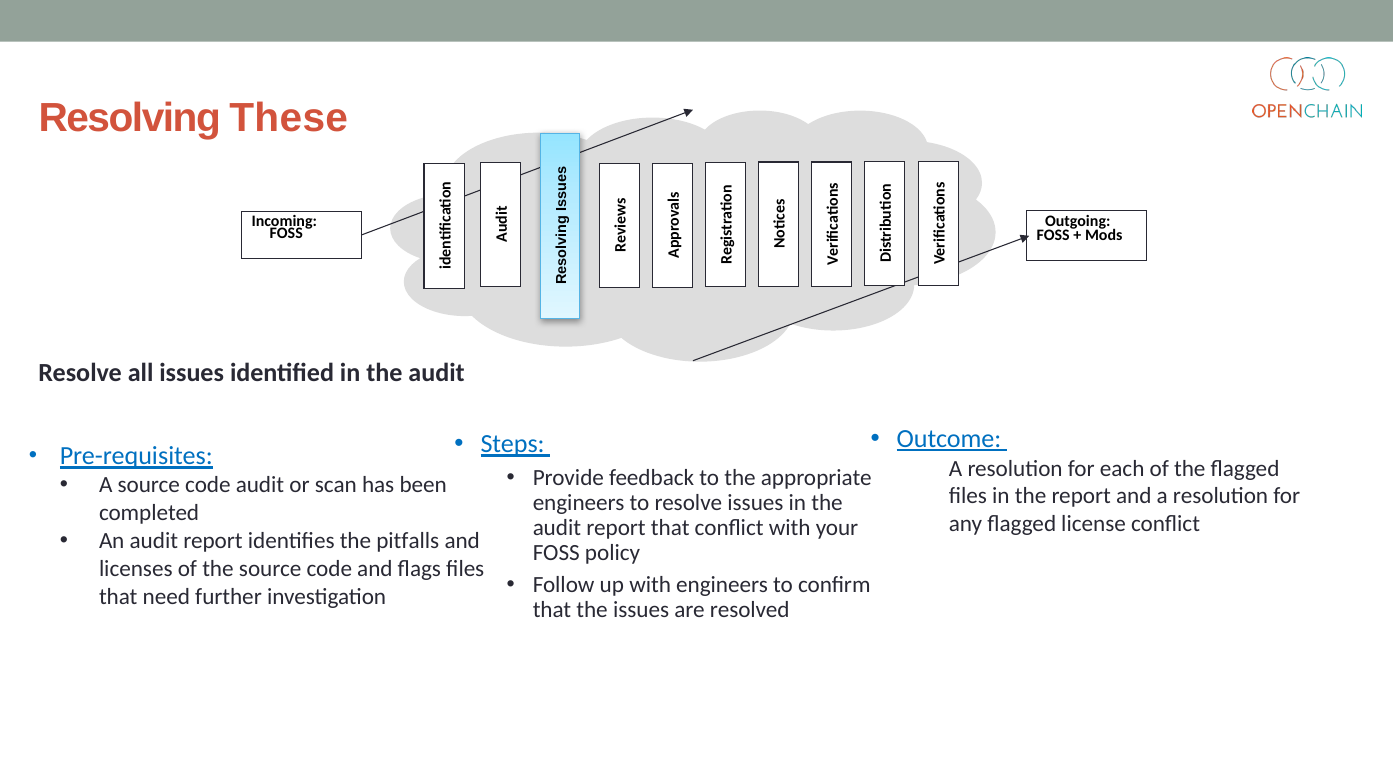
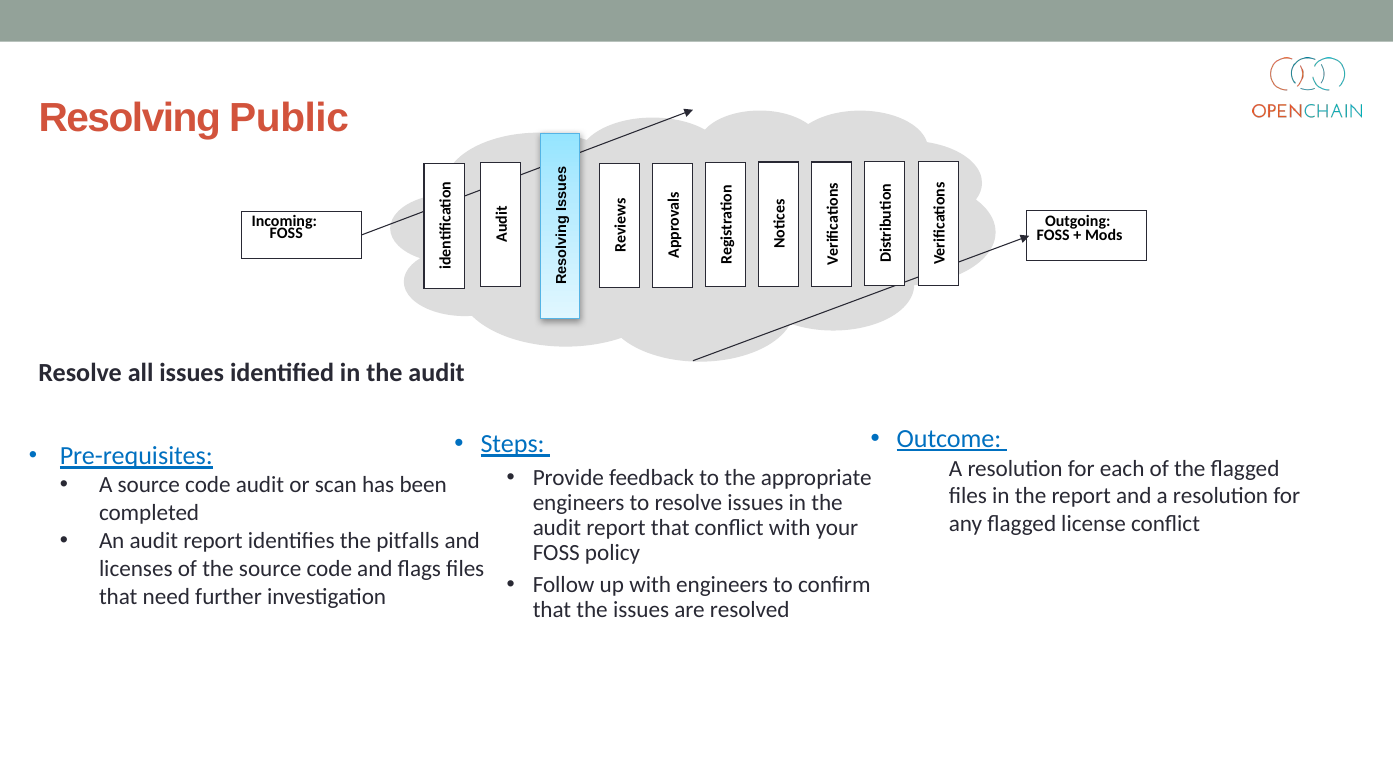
These: These -> Public (289, 118)
